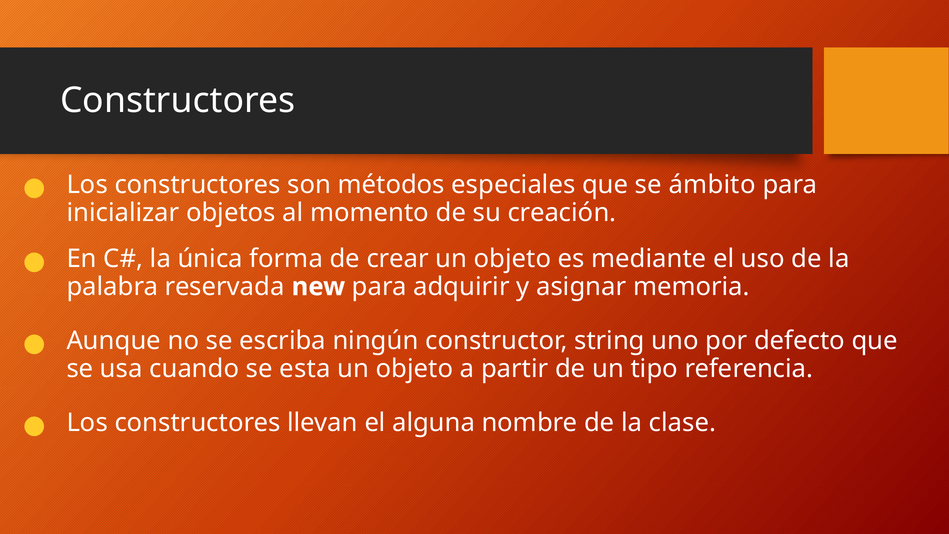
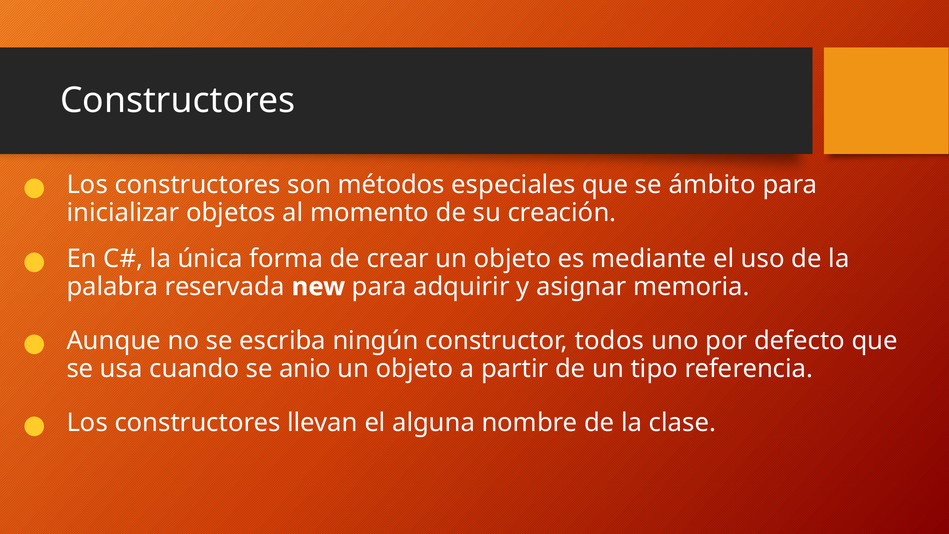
string: string -> todos (609, 341)
esta: esta -> anio (305, 369)
